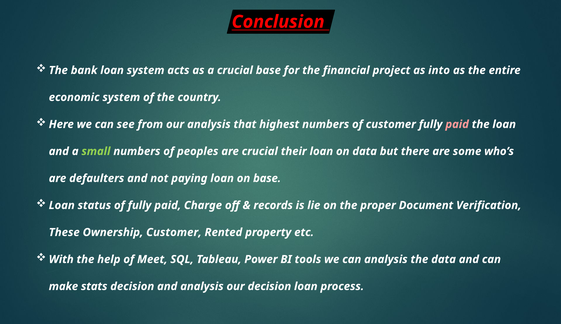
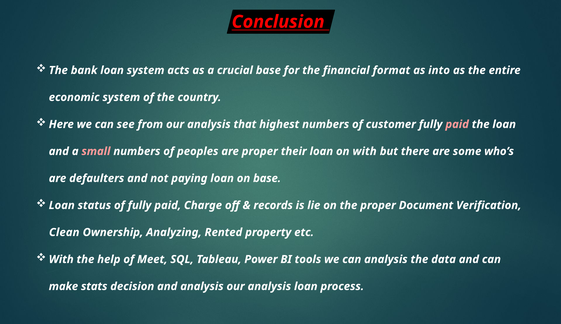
project: project -> format (391, 70)
small colour: light green -> pink (96, 152)
are crucial: crucial -> proper (260, 152)
on data: data -> with (365, 152)
These: These -> Clean (64, 233)
Ownership Customer: Customer -> Analyzing (174, 233)
decision: decision -> analysis (269, 287)
